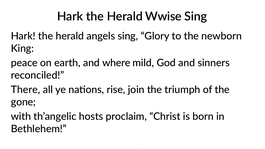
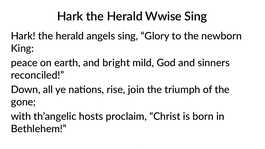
where: where -> bright (116, 63)
There: There -> Down (26, 90)
